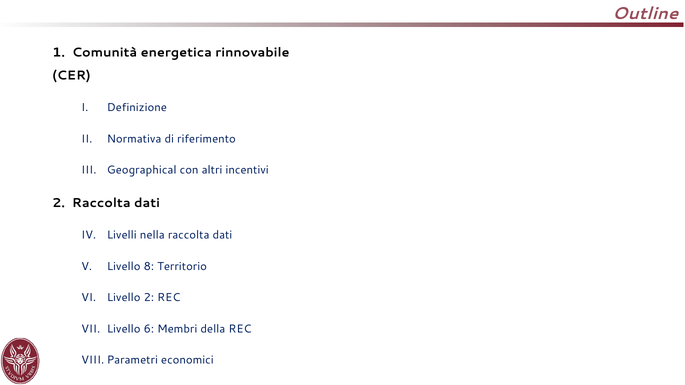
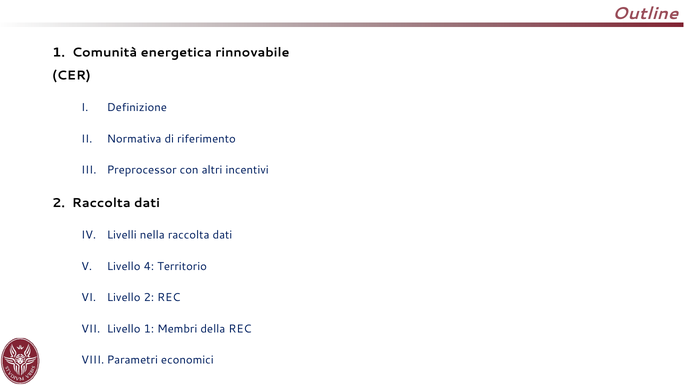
Geographical: Geographical -> Preprocessor (142, 170)
8: 8 -> 4 (149, 267)
Livello 6: 6 -> 1 (149, 329)
